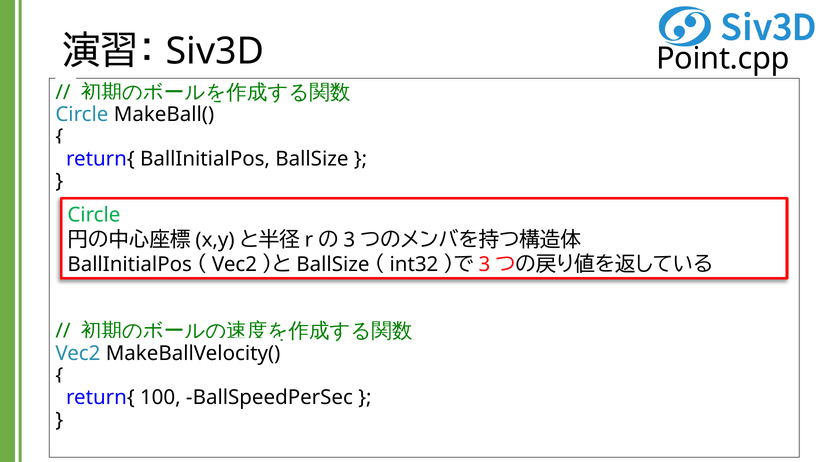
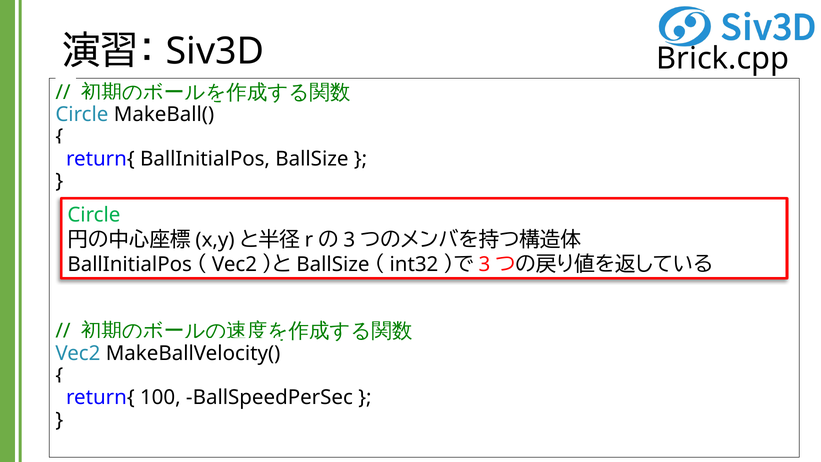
Point.cpp: Point.cpp -> Brick.cpp (723, 58)
